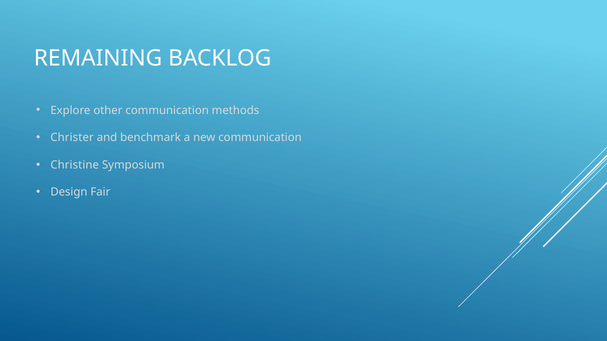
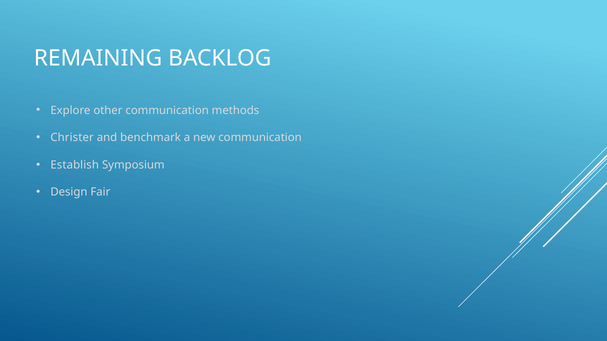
Christine: Christine -> Establish (75, 165)
